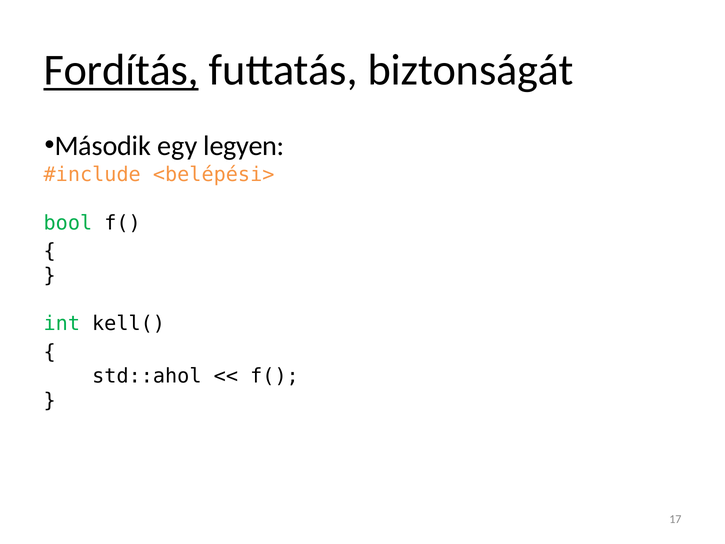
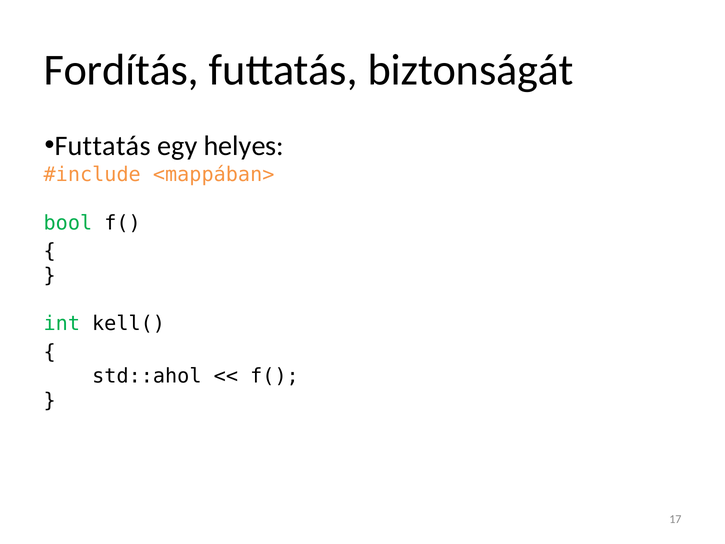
Fordítás underline: present -> none (121, 70)
Második: Második -> Futtatás (103, 146)
legyen: legyen -> helyes (244, 146)
<belépési>: <belépési> -> <mappában> (214, 174)
